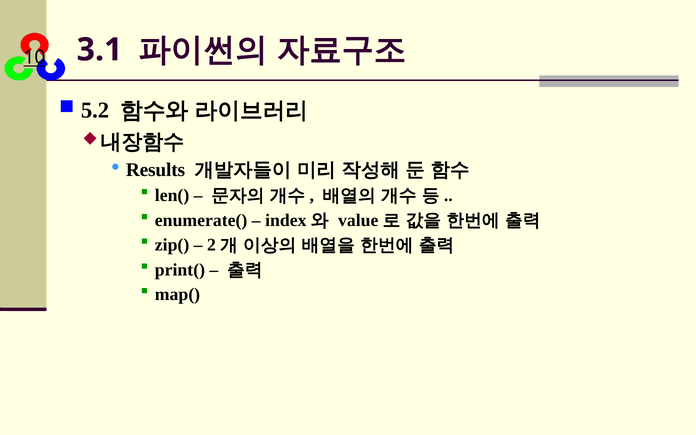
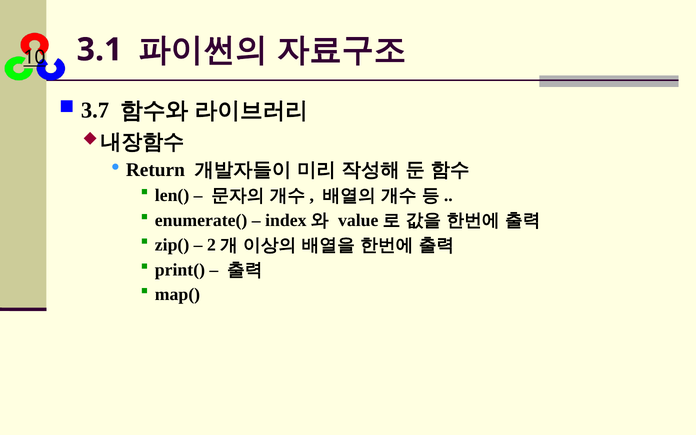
5.2: 5.2 -> 3.7 (95, 110)
Results: Results -> Return (155, 170)
